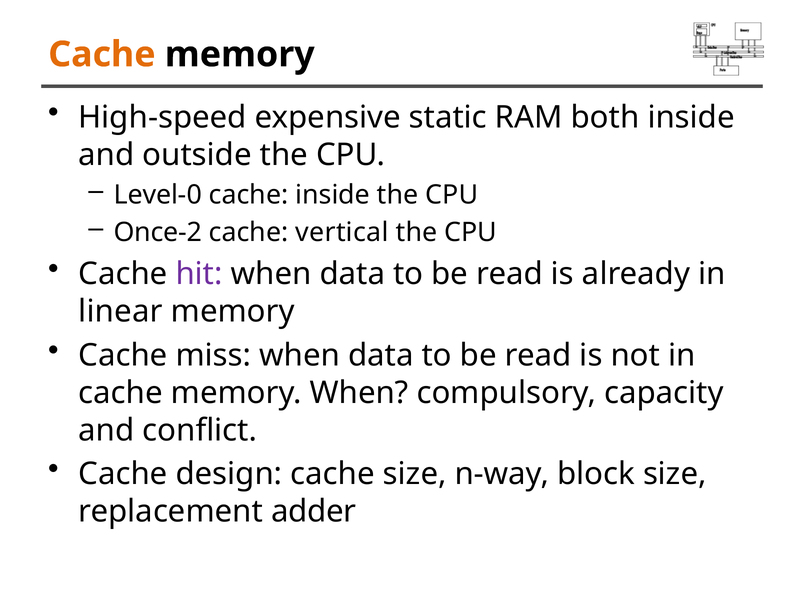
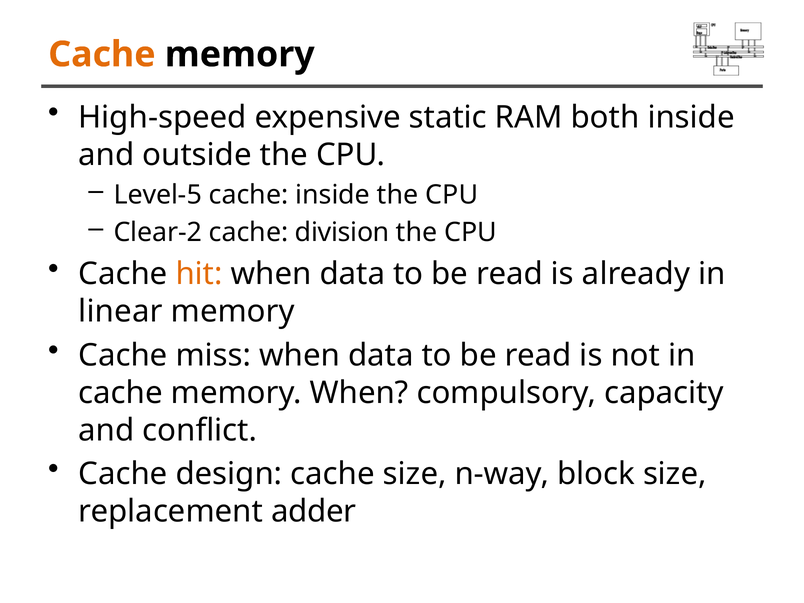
Level-0: Level-0 -> Level-5 (158, 195)
Once-2: Once-2 -> Clear-2 (158, 232)
vertical: vertical -> division (342, 232)
hit colour: purple -> orange (199, 274)
